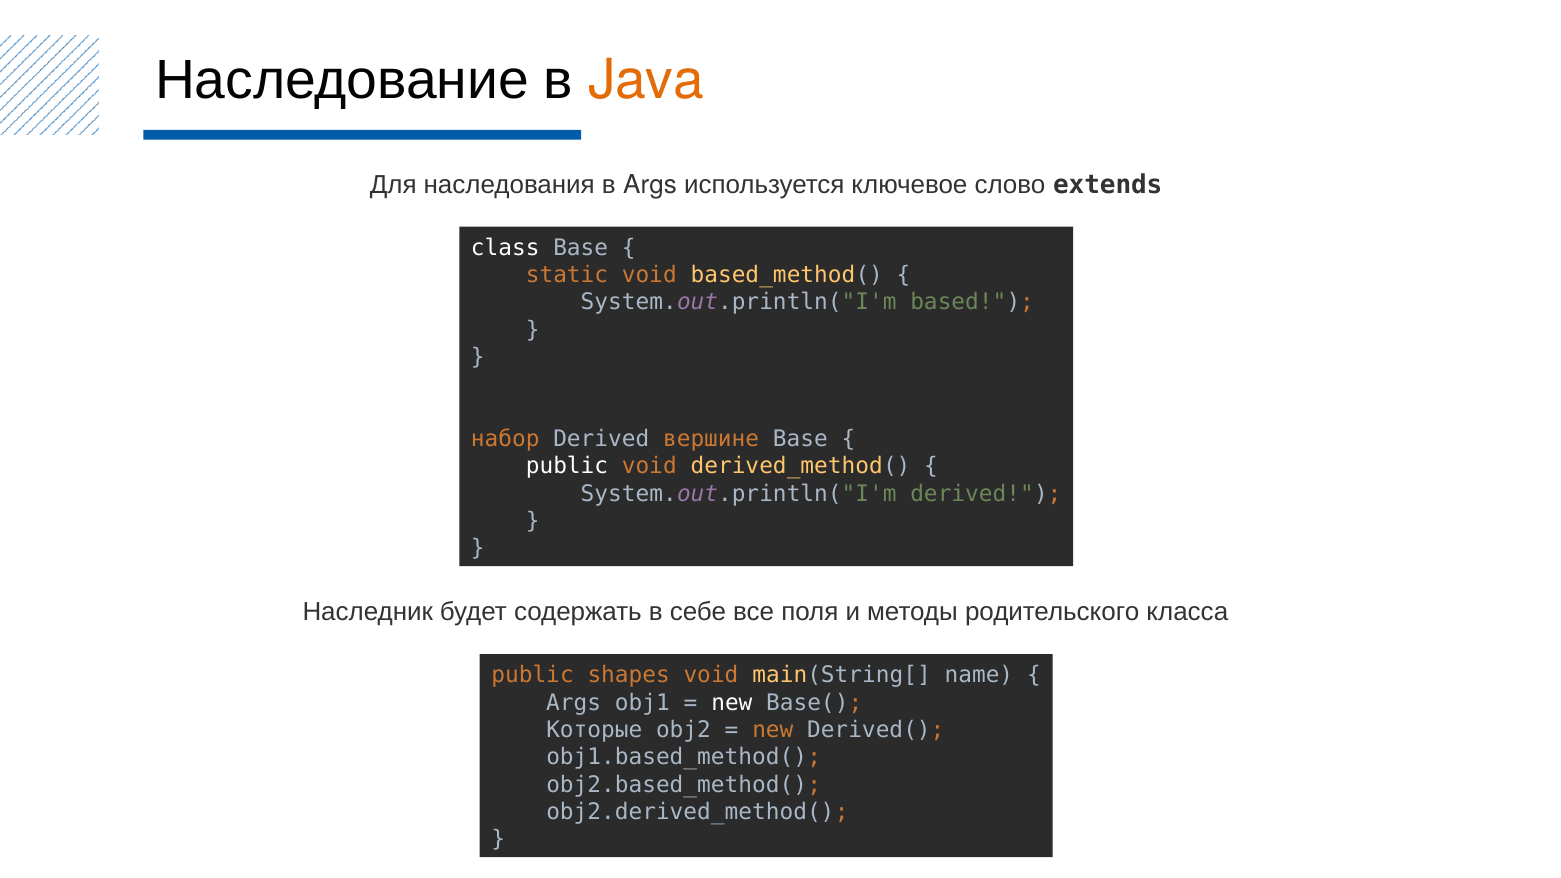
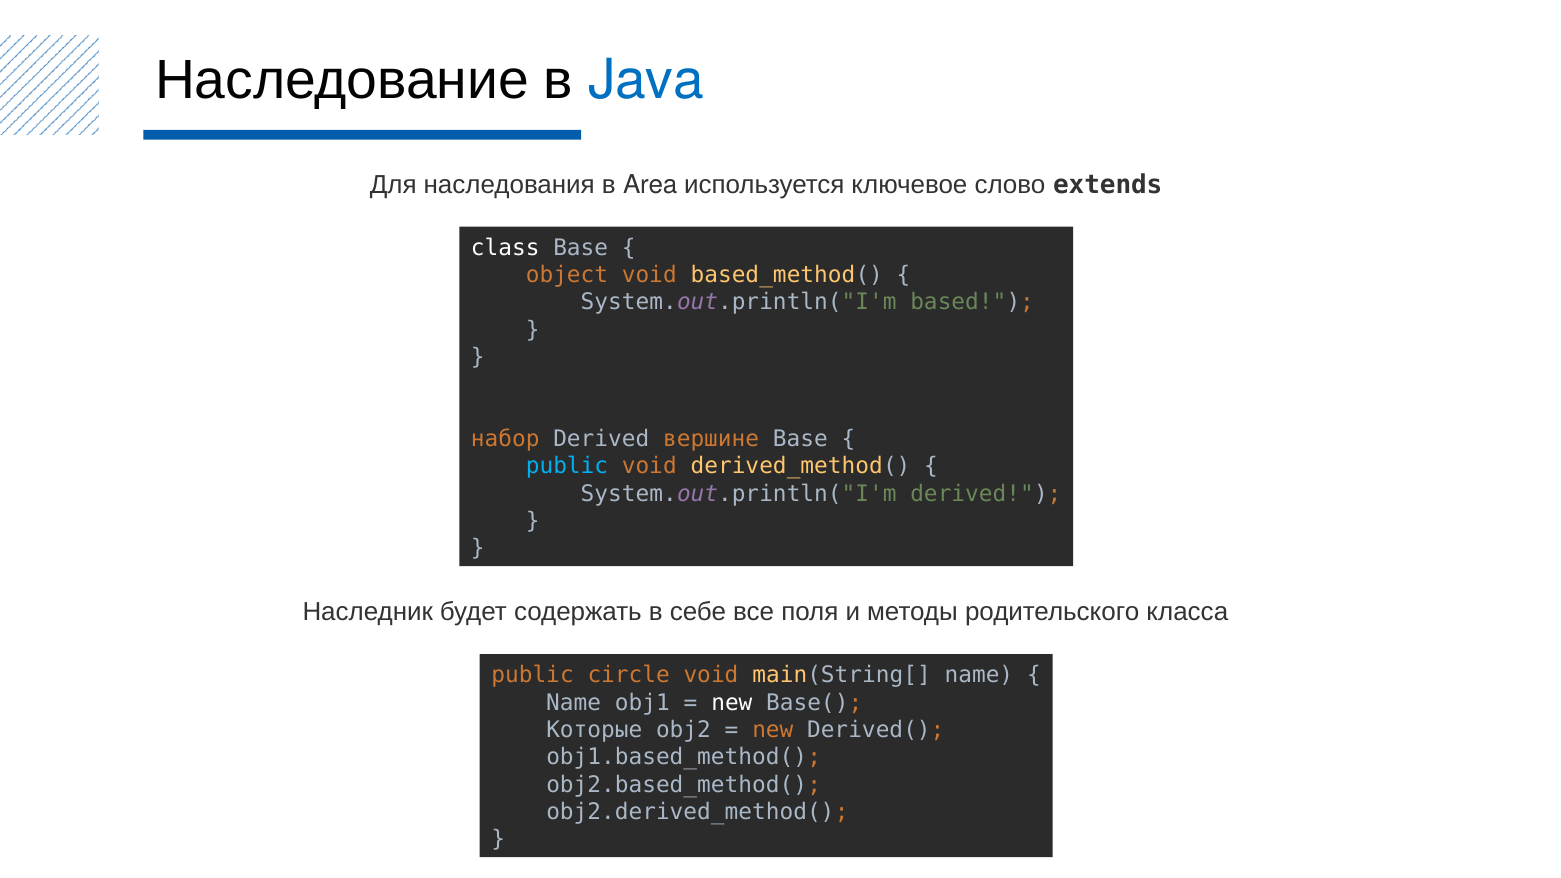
Java colour: orange -> blue (646, 81)
в Args: Args -> Area (650, 185)
static: static -> object (567, 275)
public colour: white -> light blue (567, 466)
shapes: shapes -> circle (629, 675)
Args: Args -> Name (574, 703)
